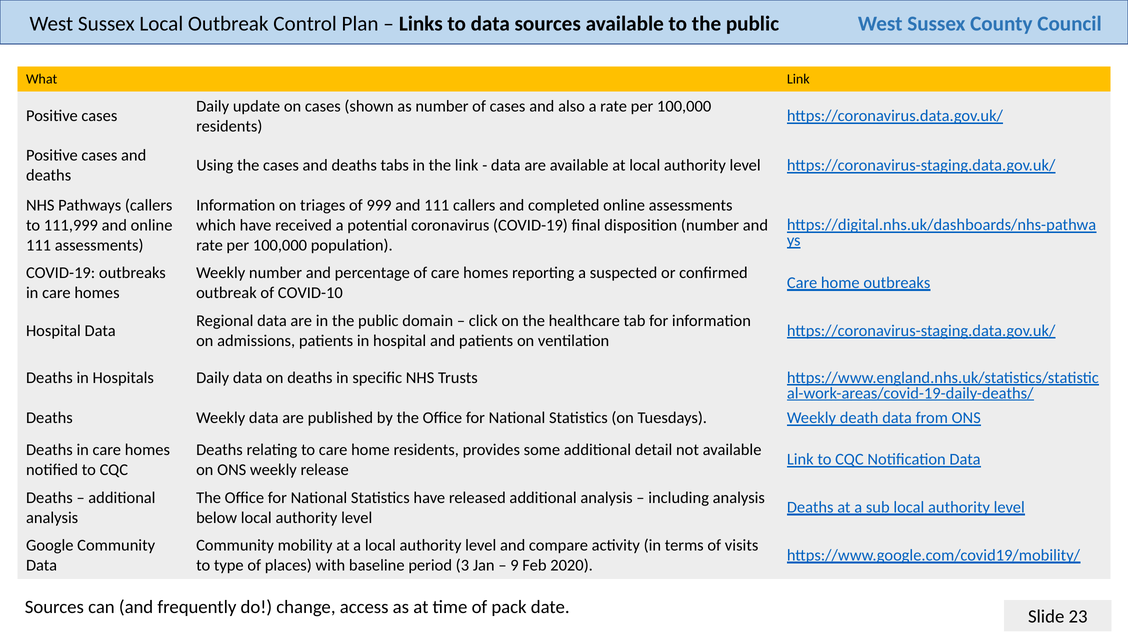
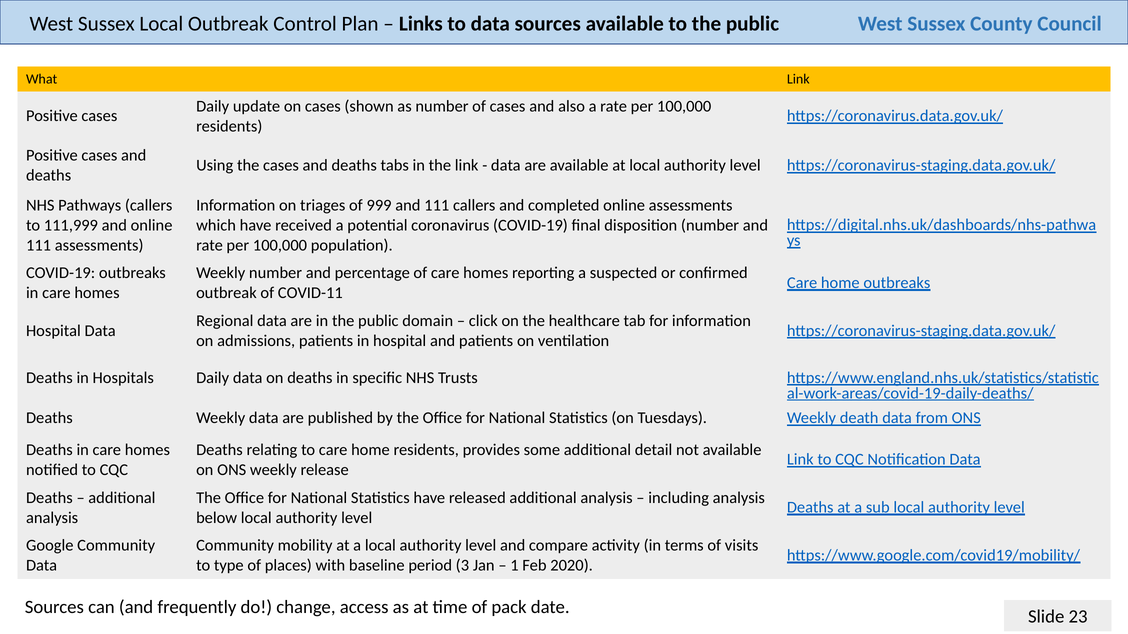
COVID-10: COVID-10 -> COVID-11 (310, 293)
9: 9 -> 1 (515, 566)
